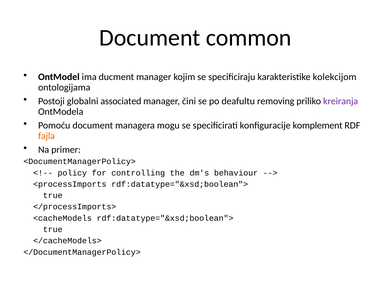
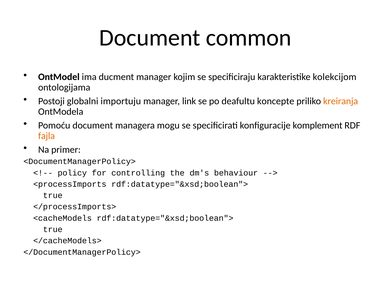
associated: associated -> importuju (121, 101)
čini: čini -> link (189, 101)
removing: removing -> koncepte (276, 101)
kreiranja colour: purple -> orange (341, 101)
